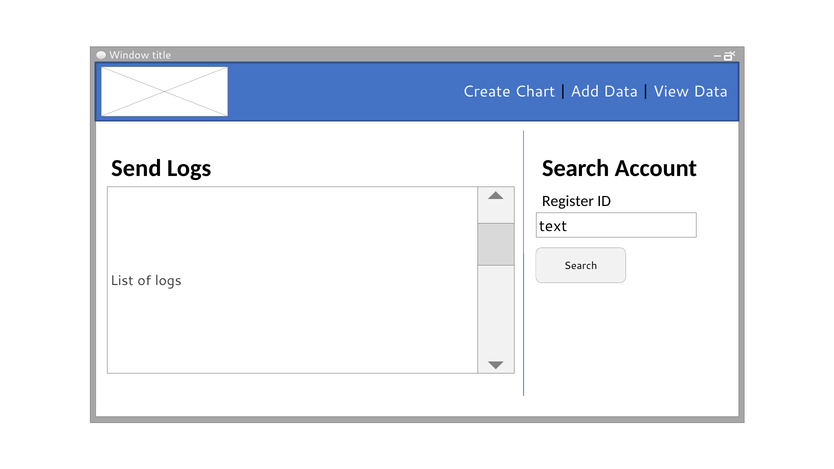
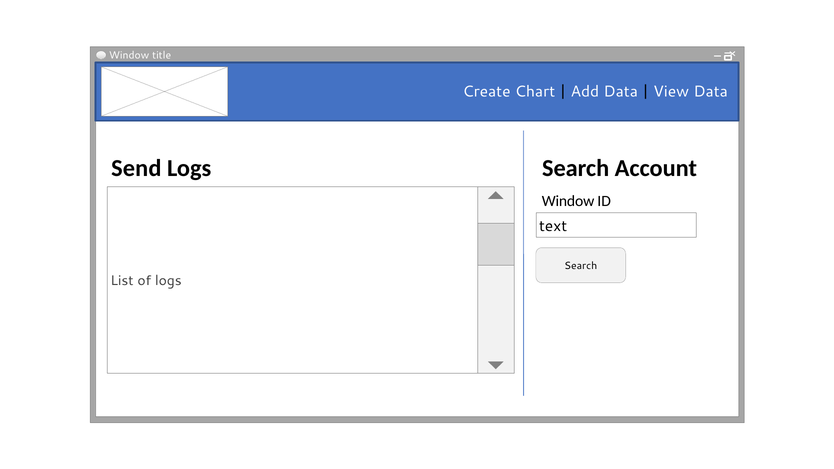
Register: Register -> Window (568, 201)
